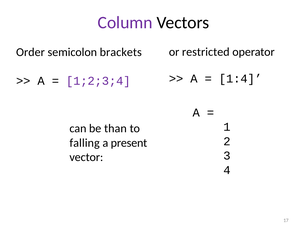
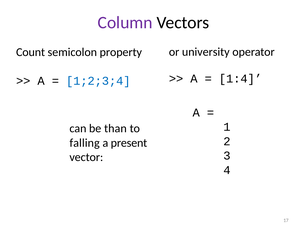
restricted: restricted -> university (206, 52)
Order: Order -> Count (31, 52)
brackets: brackets -> property (121, 52)
1;2;3;4 colour: purple -> blue (98, 81)
